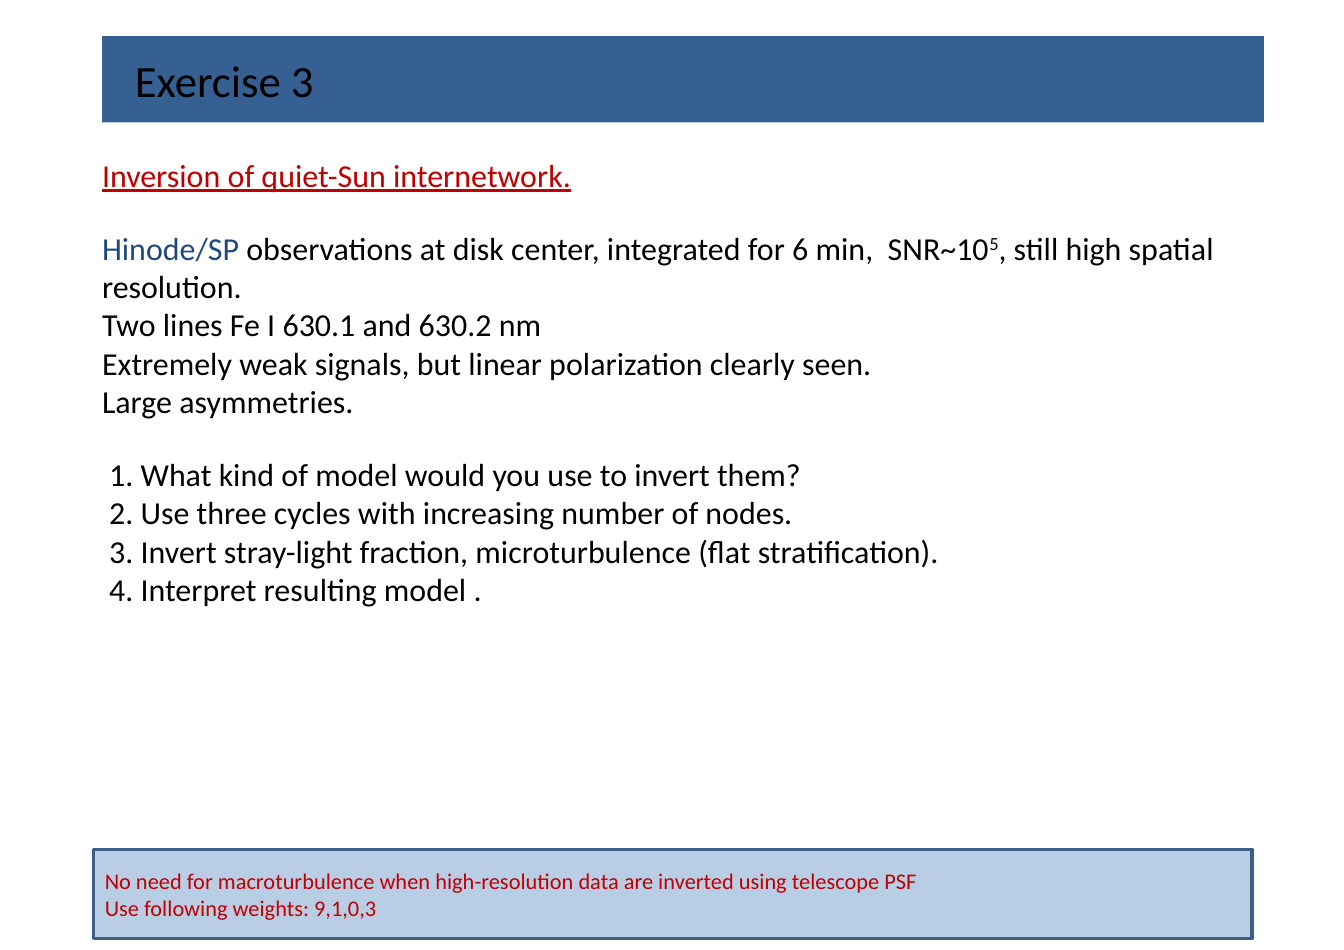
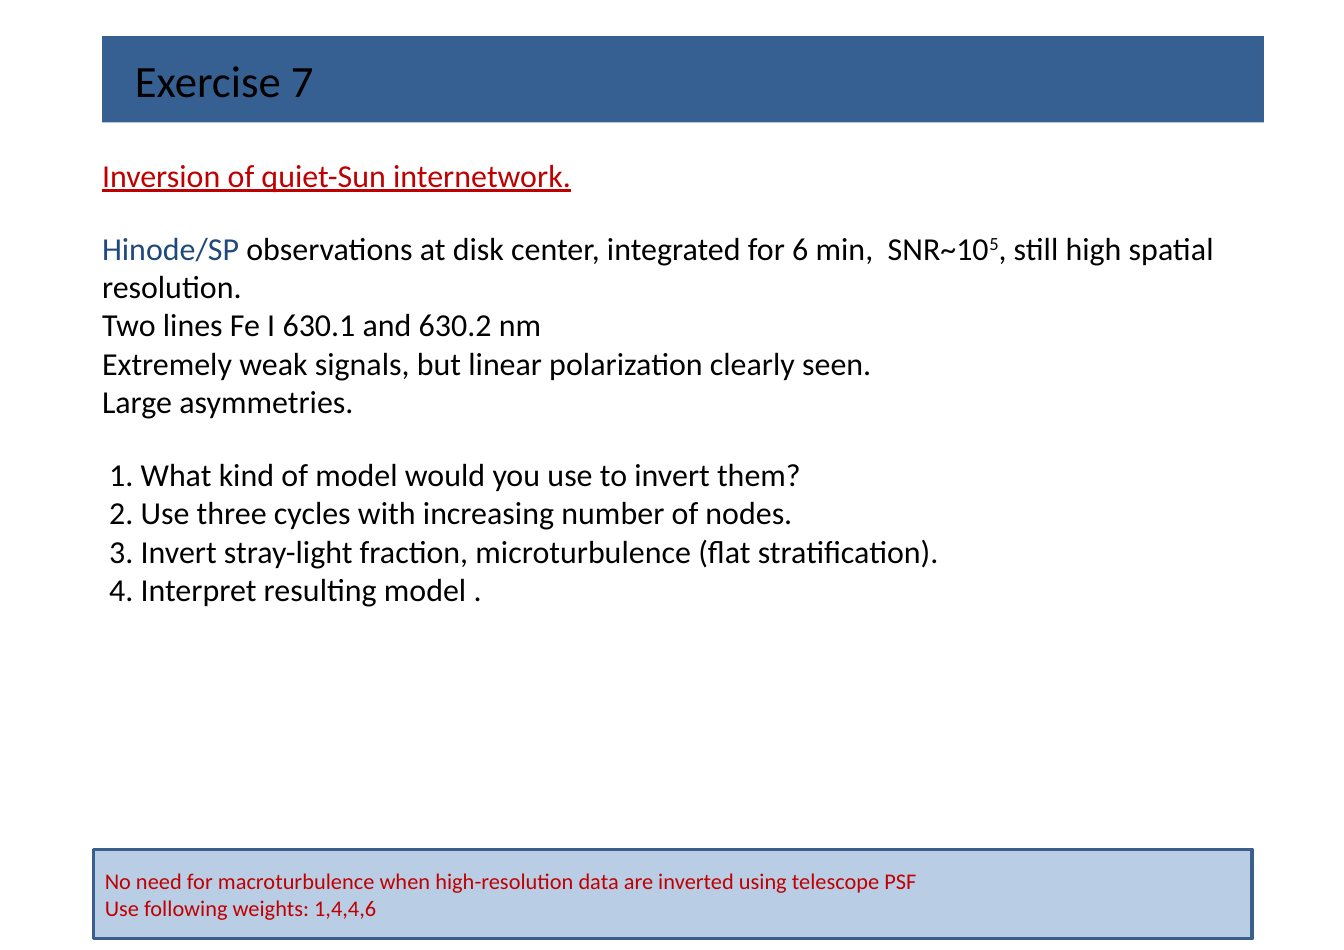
Exercise 3: 3 -> 7 (302, 82)
9,1,0,3: 9,1,0,3 -> 1,4,4,6 (345, 909)
